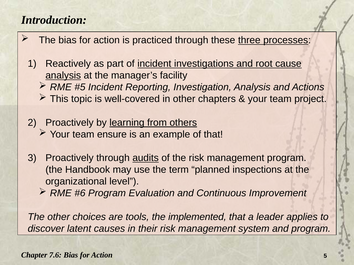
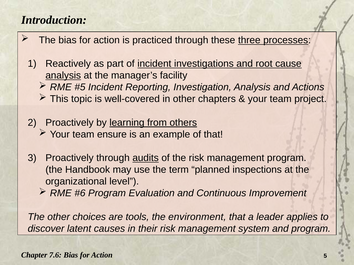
implemented: implemented -> environment (197, 217)
